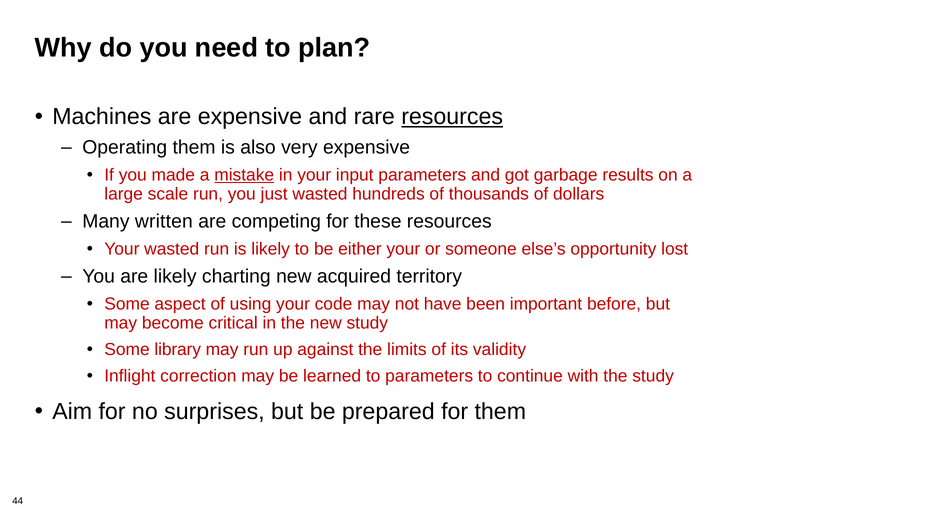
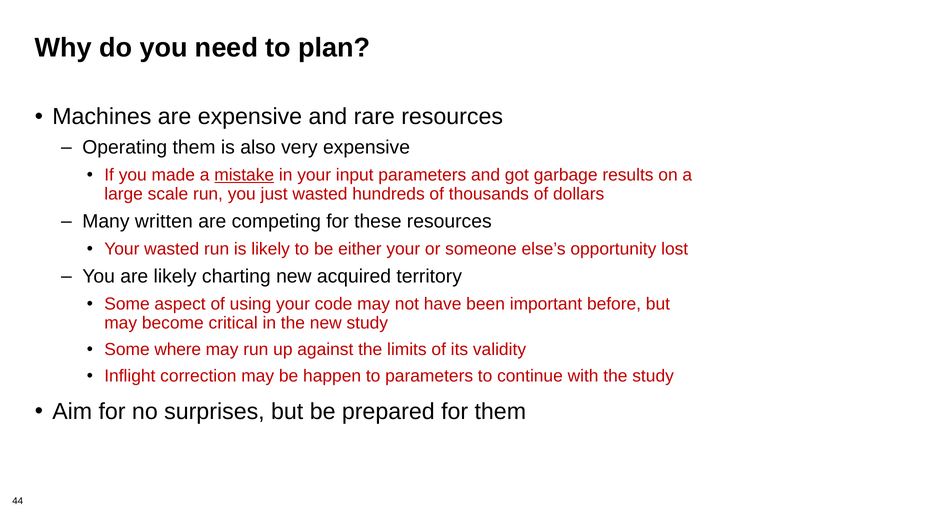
resources underline: present -> none (452, 117)
library: library -> where (178, 349)
learned: learned -> happen (332, 376)
